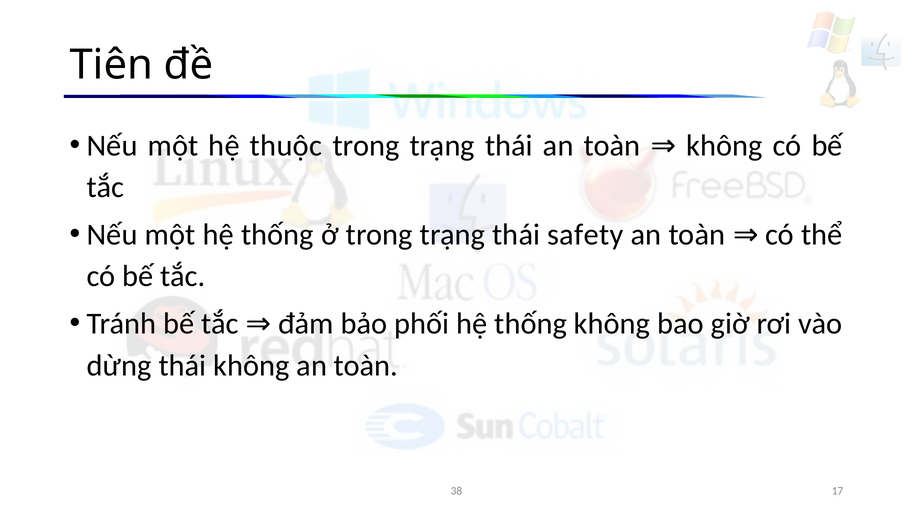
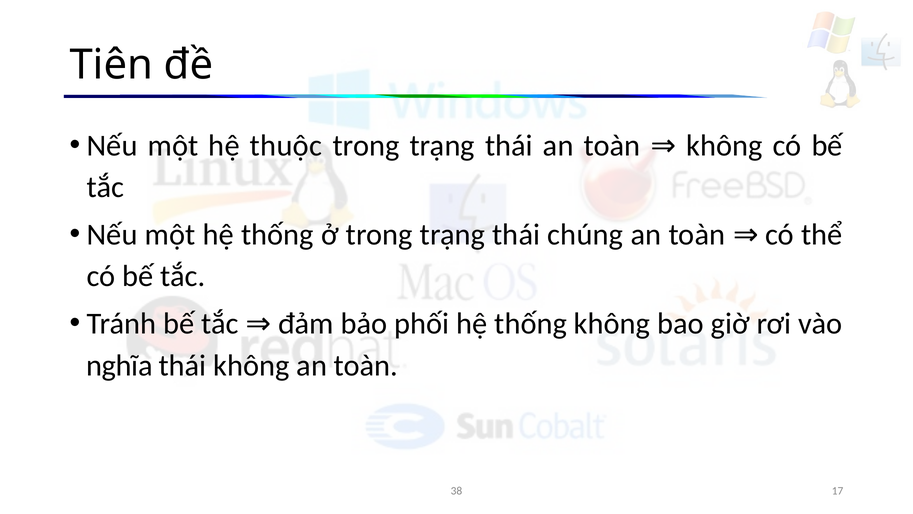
safety: safety -> chúng (585, 234)
dừng: dừng -> nghĩa (119, 365)
